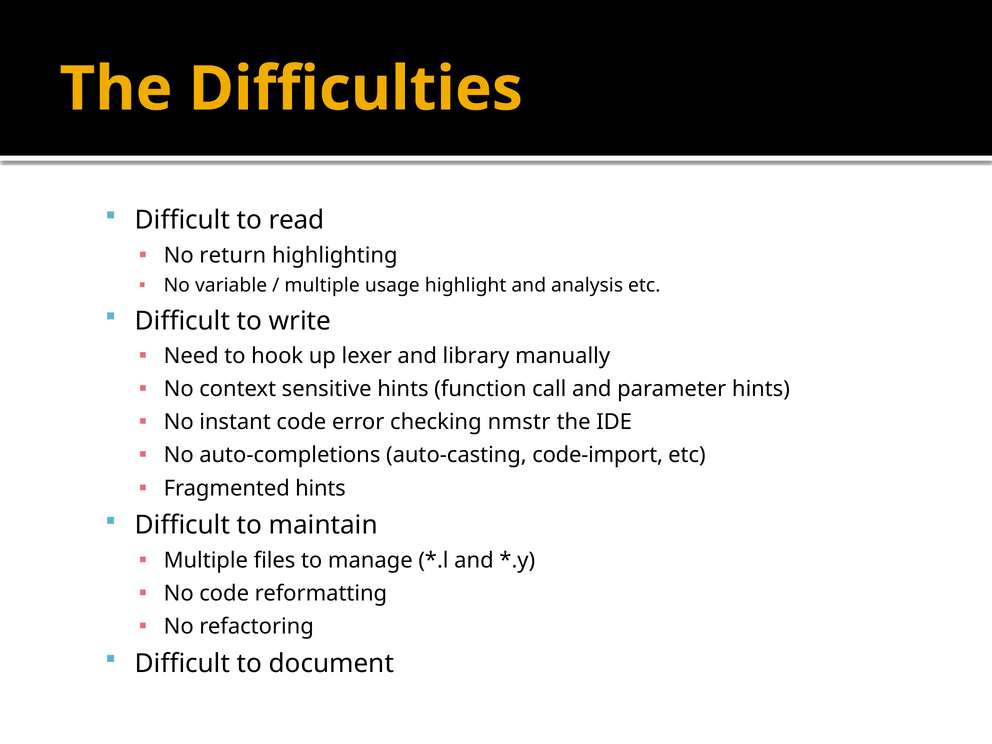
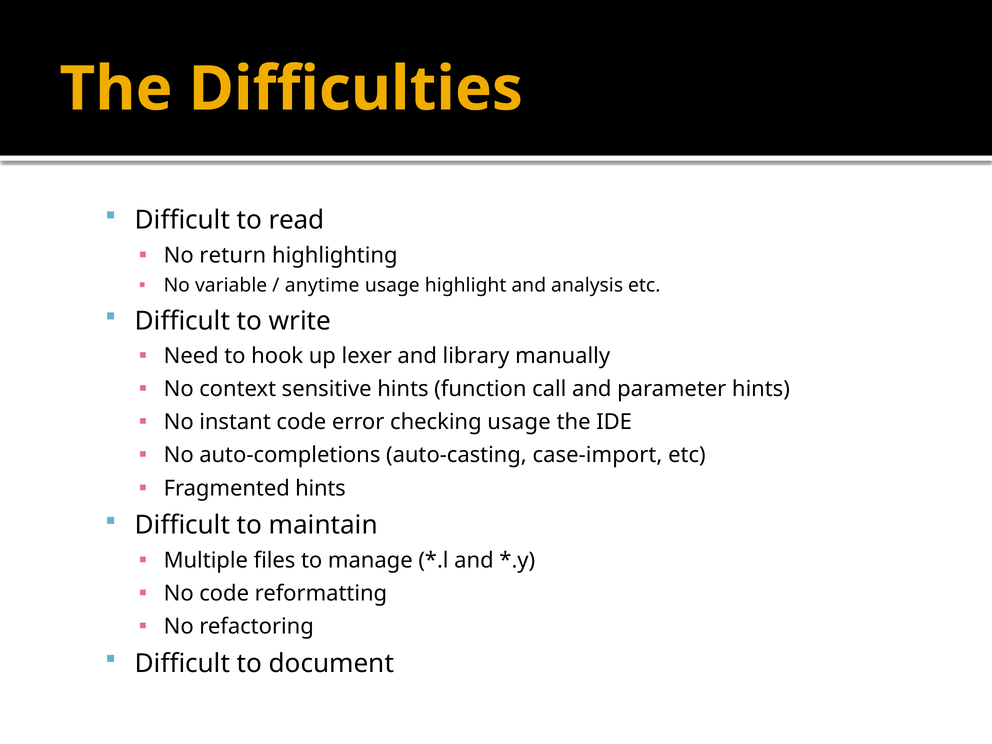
multiple: multiple -> anytime (322, 285)
checking nmstr: nmstr -> usage (519, 422)
code-import: code-import -> case-import (597, 455)
